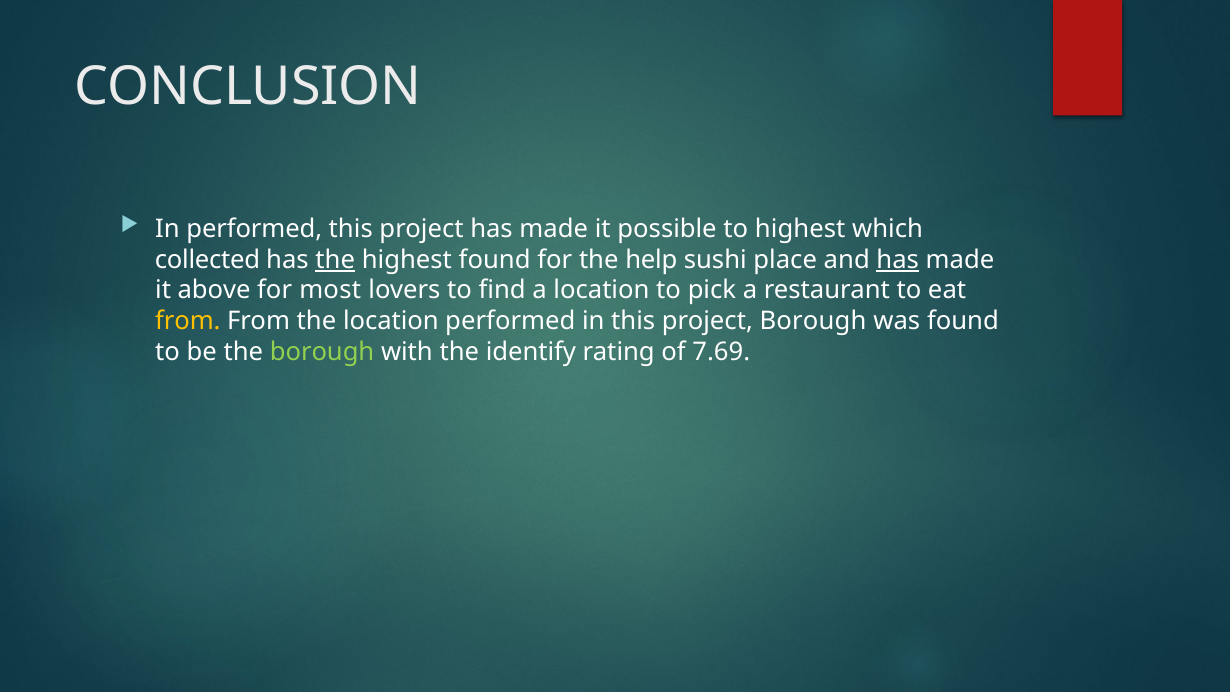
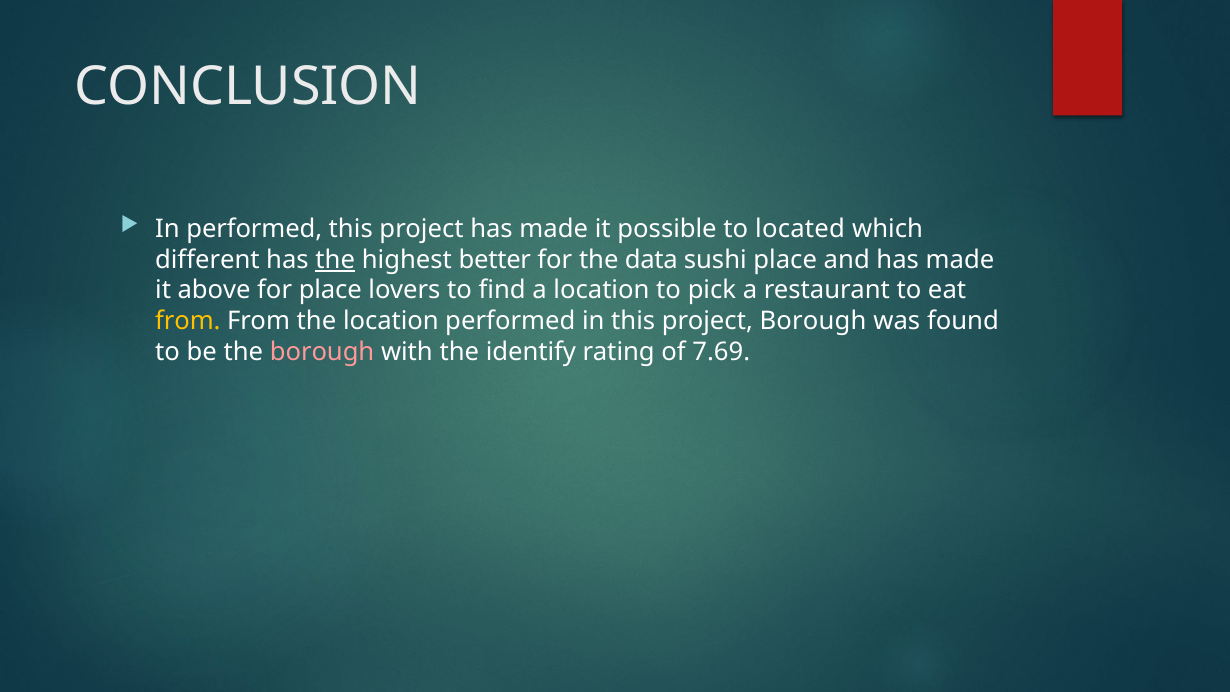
to highest: highest -> located (800, 229)
collected: collected -> different (207, 260)
highest found: found -> better (495, 260)
help: help -> data (651, 260)
has underline: present -> none (898, 260)
for most: most -> place (330, 290)
borough colour: light green -> pink (322, 352)
